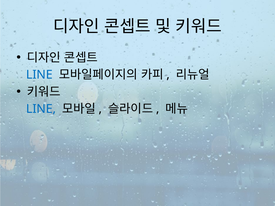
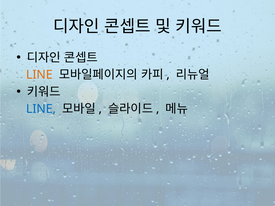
LINE colour: blue -> orange (39, 75)
